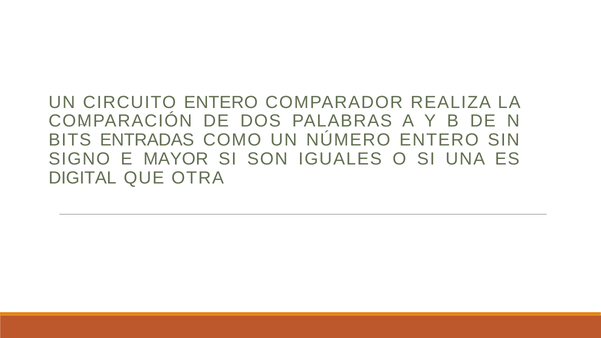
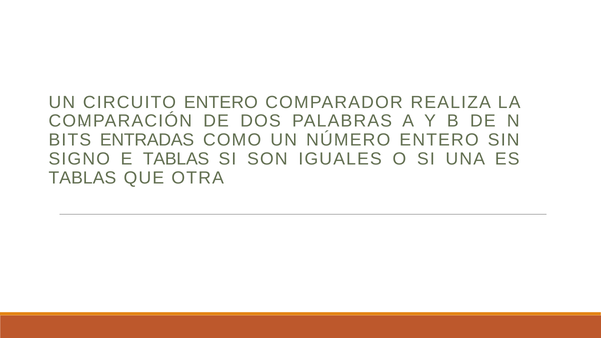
E MAYOR: MAYOR -> TABLAS (176, 159)
DIGITAL: DIGITAL -> TABLAS (82, 178)
